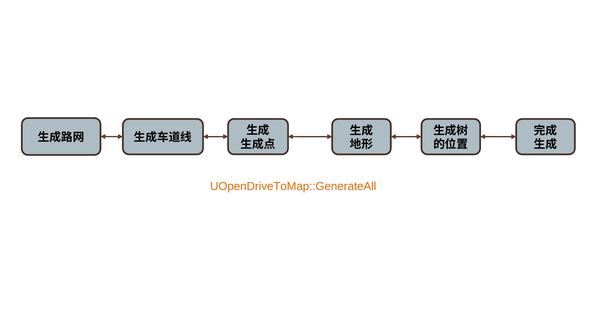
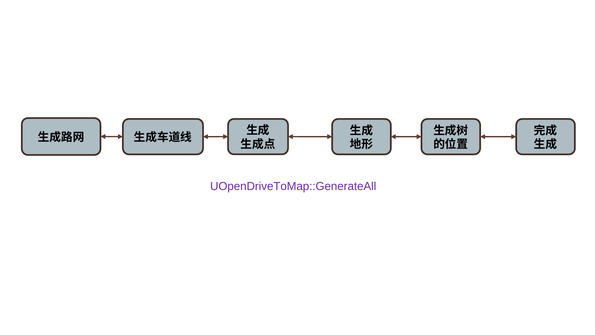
UOpenDriveToMap::GenerateAll colour: orange -> purple (293, 186)
